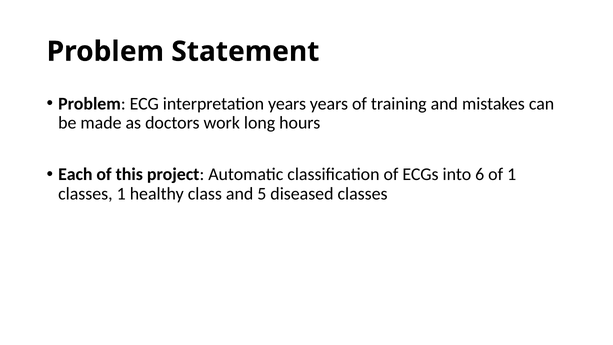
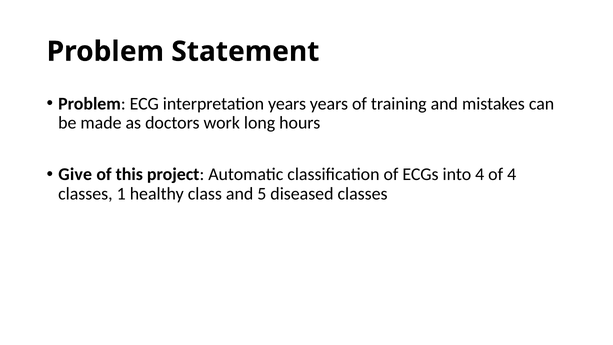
Each: Each -> Give (75, 174)
into 6: 6 -> 4 (480, 174)
of 1: 1 -> 4 (512, 174)
